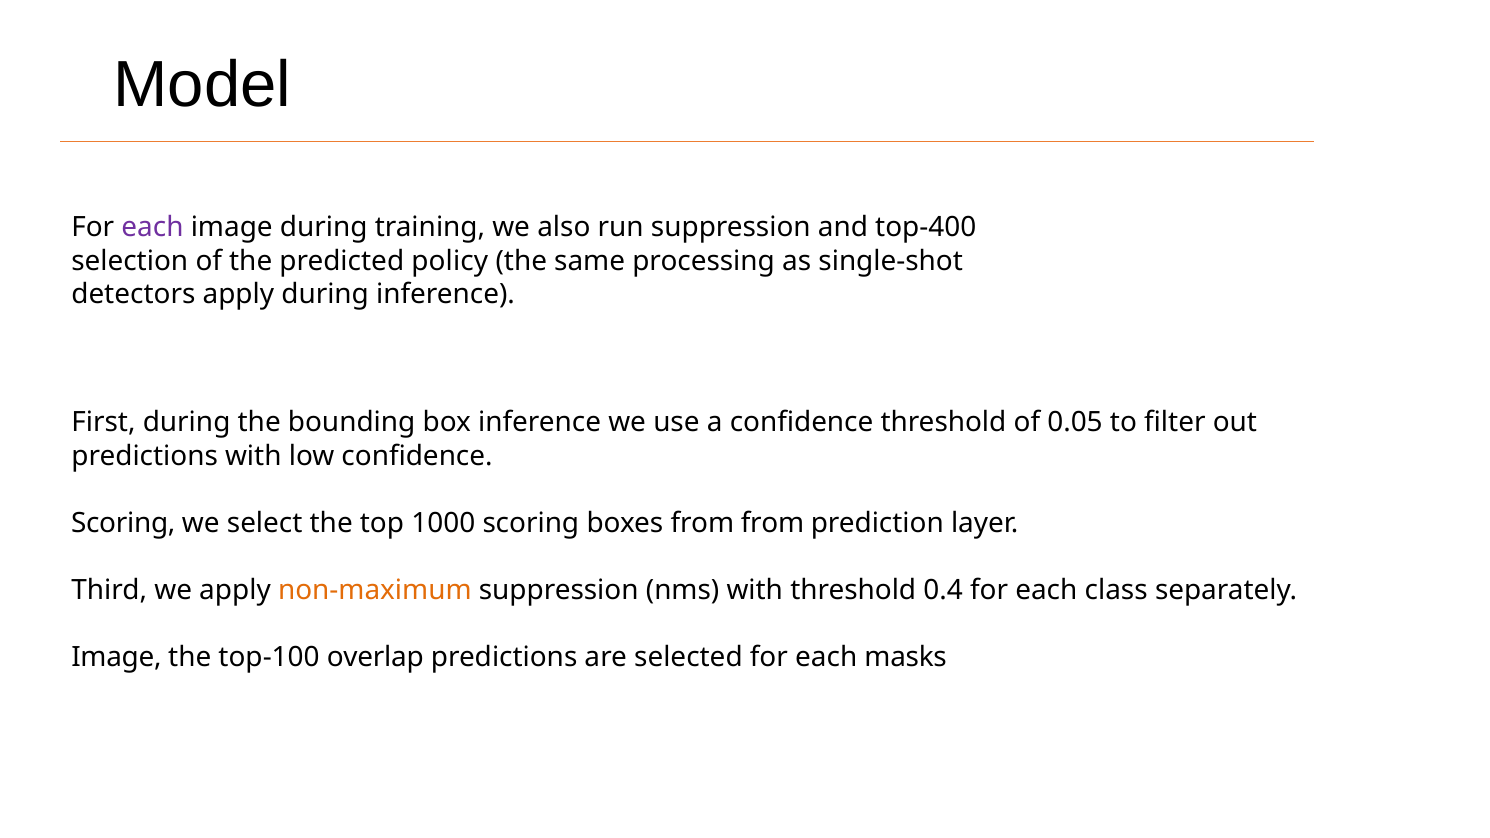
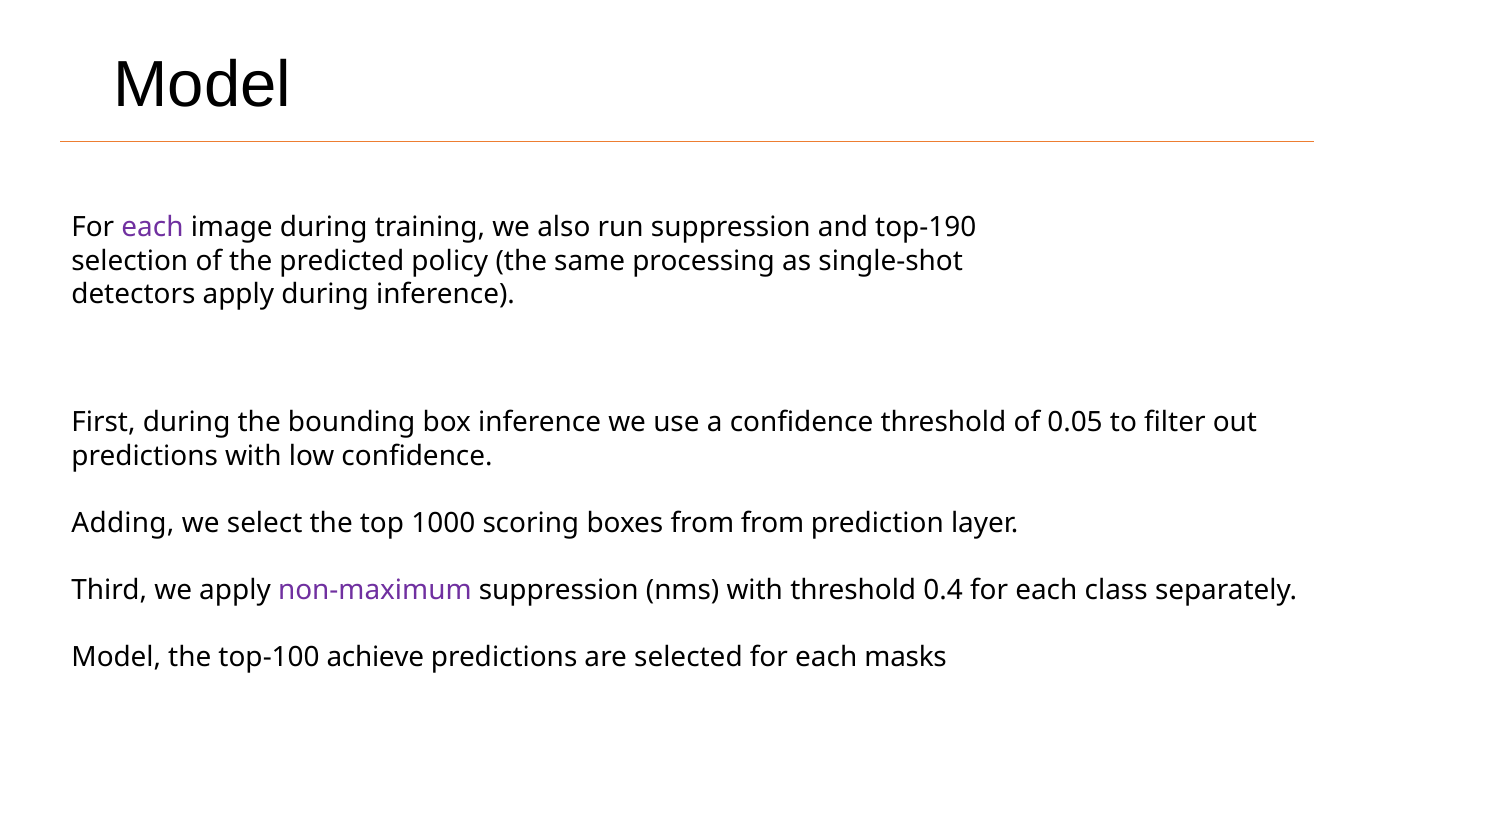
top-400: top-400 -> top-190 (926, 228)
Scoring: Scoring -> Adding (123, 523)
non-maximum colour: orange -> purple (375, 590)
Image: Image -> Model (116, 657)
overlap: overlap -> achieve (375, 657)
